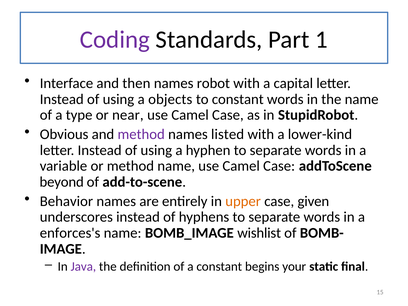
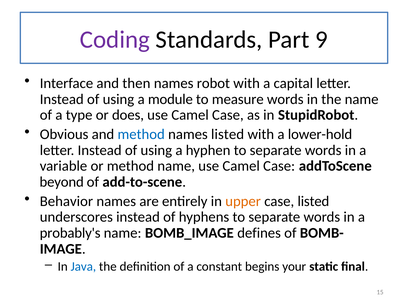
1: 1 -> 9 (321, 39)
objects: objects -> module (170, 99)
to constant: constant -> measure (238, 99)
near: near -> does (128, 115)
method colour: purple -> blue (141, 134)
lower-kind: lower-kind -> lower-hold (320, 134)
case given: given -> listed (313, 201)
enforces's: enforces's -> probably's (70, 233)
wishlist: wishlist -> defines (259, 233)
Java colour: purple -> blue (83, 266)
